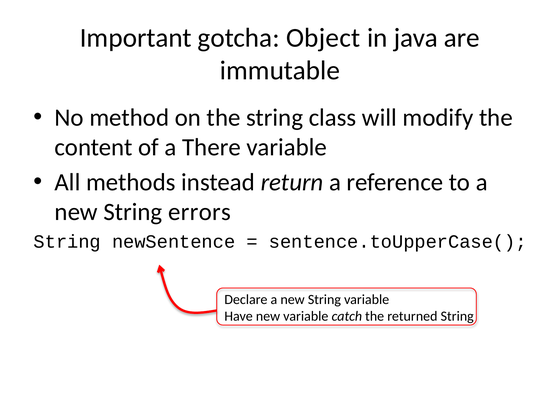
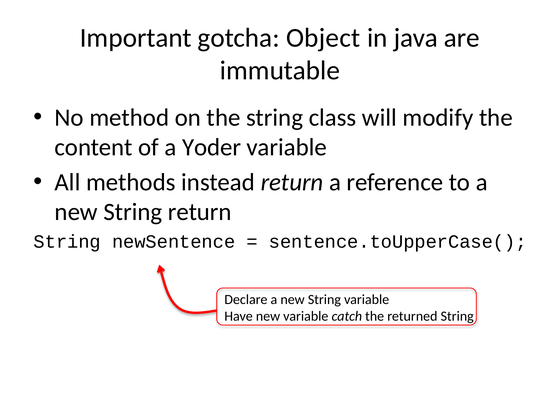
There: There -> Yoder (212, 147)
String errors: errors -> return (200, 212)
